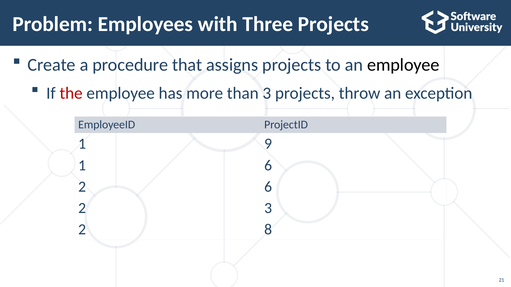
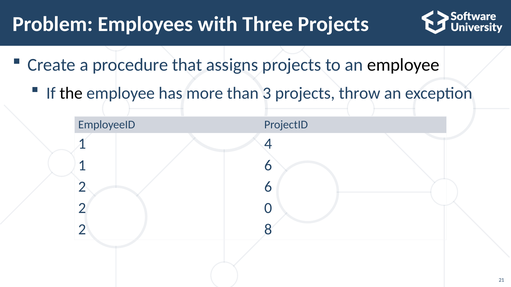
the colour: red -> black (71, 93)
9: 9 -> 4 (268, 144)
2 3: 3 -> 0 (268, 208)
